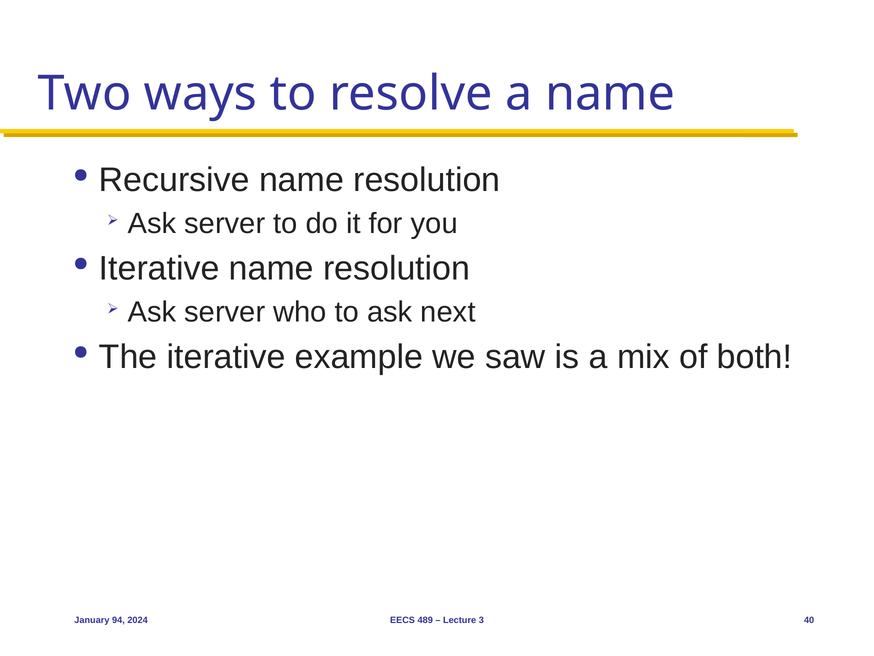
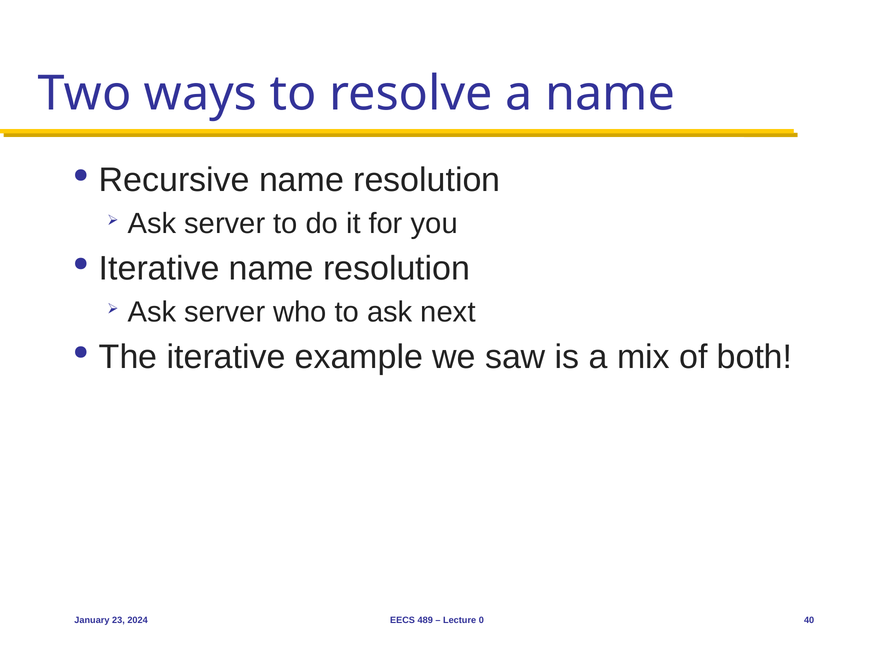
94: 94 -> 23 (118, 620)
3: 3 -> 0 (481, 620)
